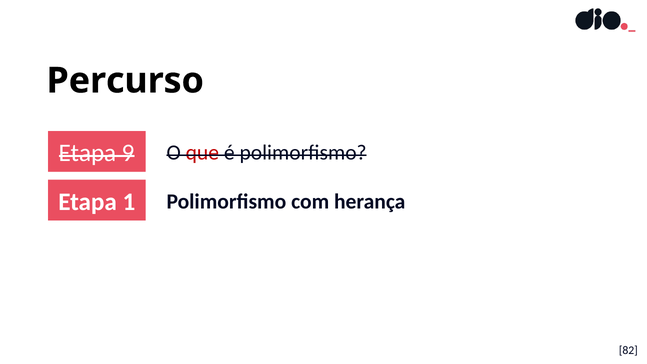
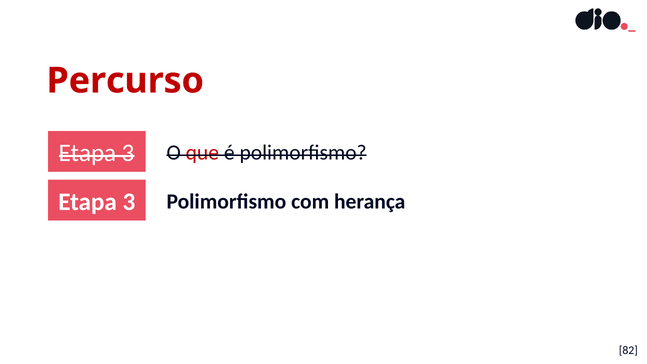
Percurso colour: black -> red (125, 81)
9: 9 -> 3 (128, 153)
1: 1 -> 3 (129, 202)
